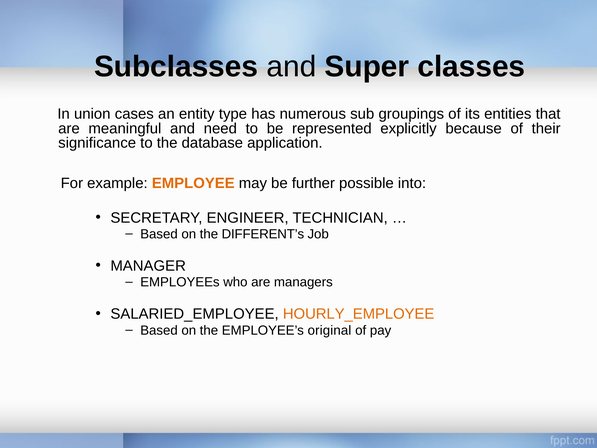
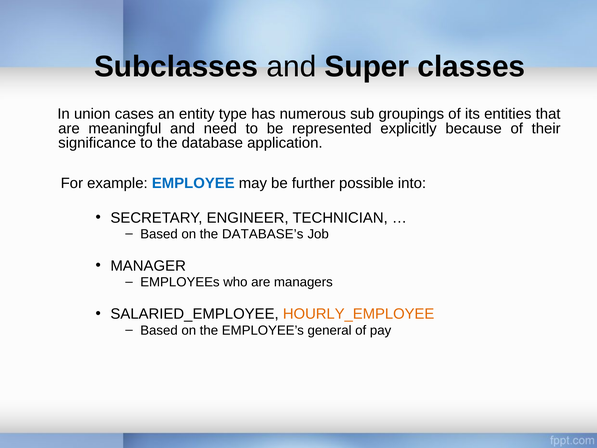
EMPLOYEE colour: orange -> blue (193, 183)
DIFFERENT’s: DIFFERENT’s -> DATABASE’s (263, 234)
original: original -> general (330, 330)
